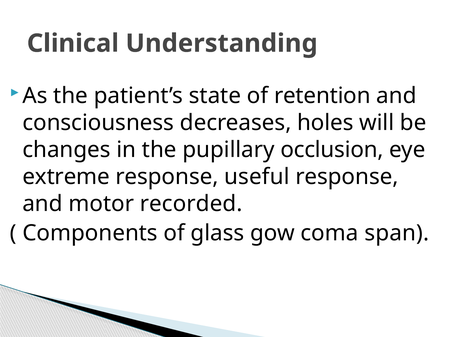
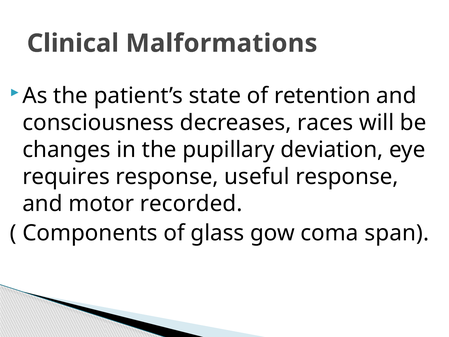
Understanding: Understanding -> Malformations (222, 43)
holes: holes -> races (325, 123)
occlusion: occlusion -> deviation (332, 150)
extreme: extreme -> requires (66, 177)
